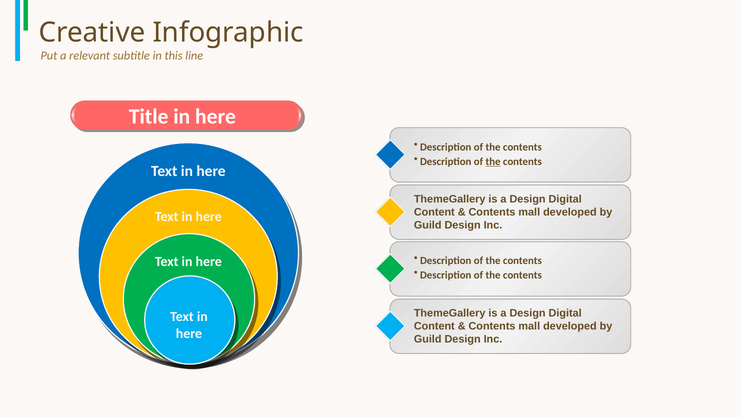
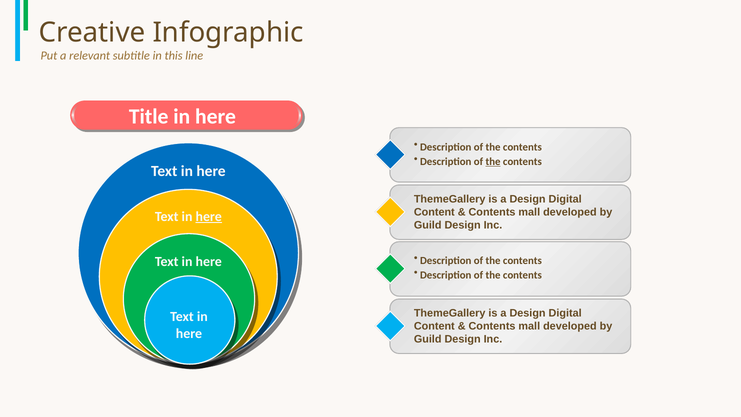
here underline: none -> present (209, 216)
